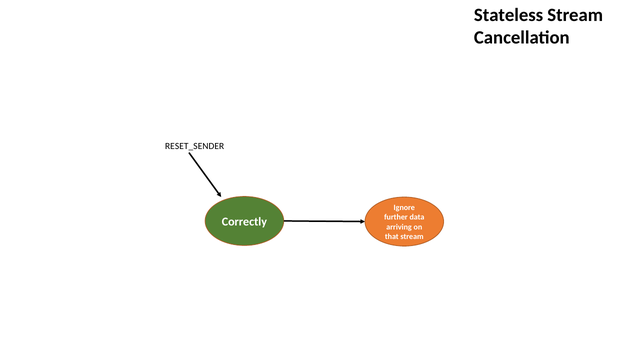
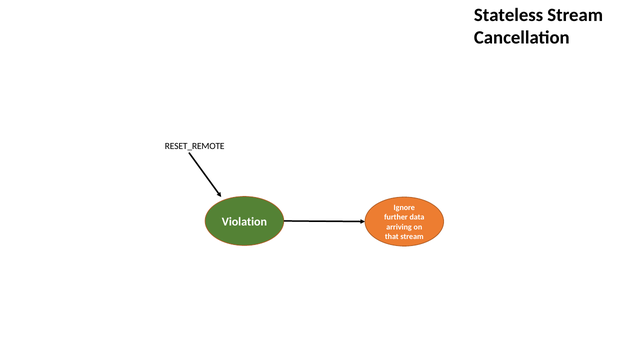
RESET_SENDER: RESET_SENDER -> RESET_REMOTE (195, 146)
Correctly: Correctly -> Violation (244, 222)
